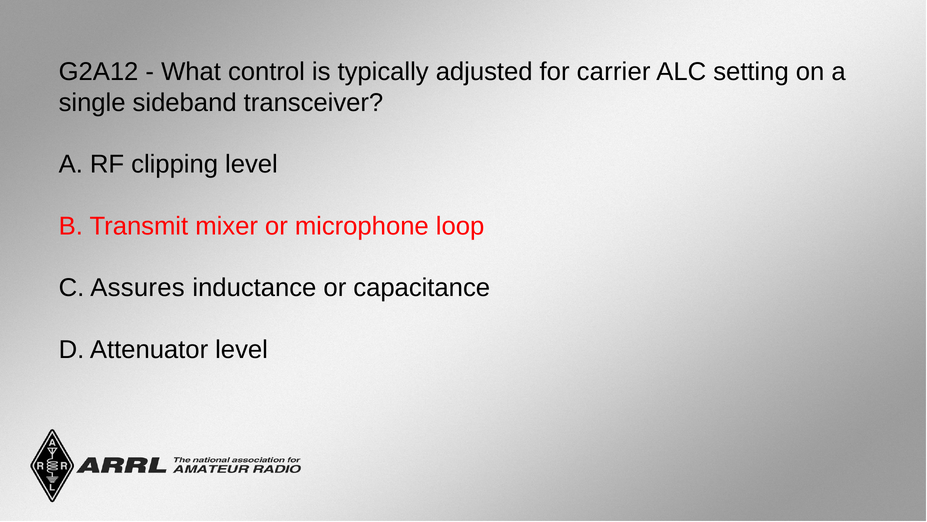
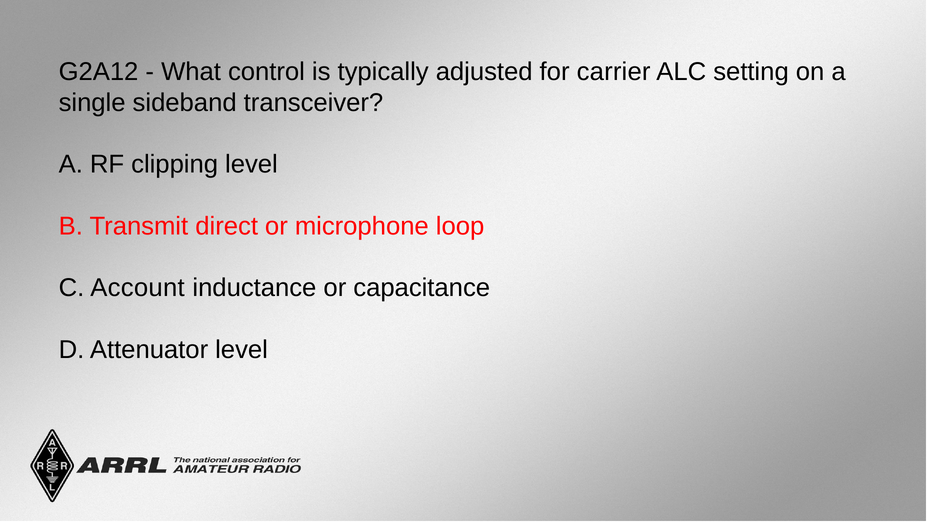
mixer: mixer -> direct (227, 226)
Assures: Assures -> Account (138, 288)
